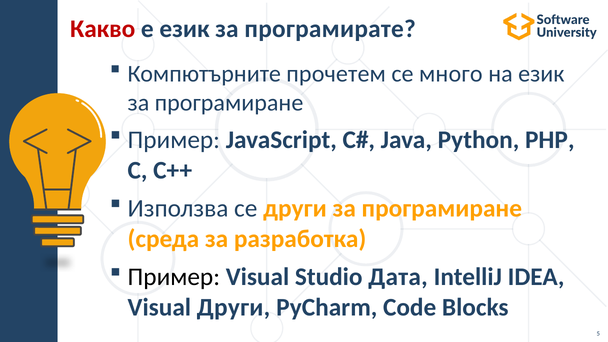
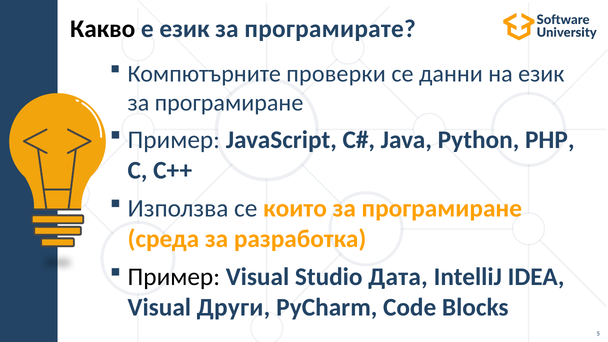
Какво colour: red -> black (103, 29)
прочетем: прочетем -> проверки (336, 74)
много: много -> данни (451, 74)
се други: други -> които (295, 208)
